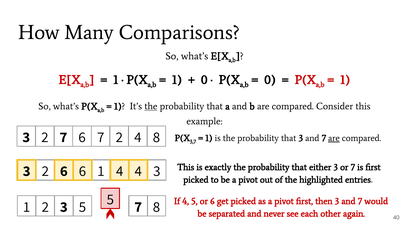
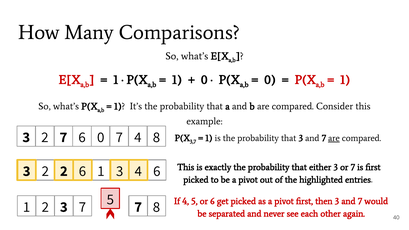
the underline: present -> none (151, 106)
2 7: 7 -> 0 (101, 137)
6 2: 2 -> 7 (119, 137)
6: 6 -> 2 (64, 171)
4: 4 -> 3 (120, 171)
1 3: 3 -> 6 (157, 171)
1 5: 5 -> 7 (82, 207)
